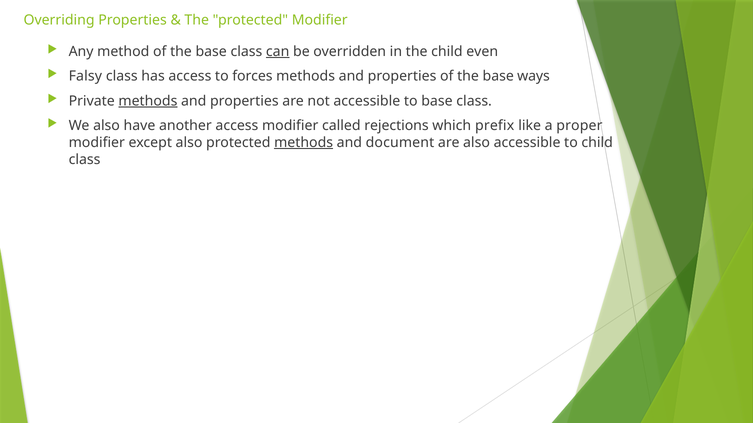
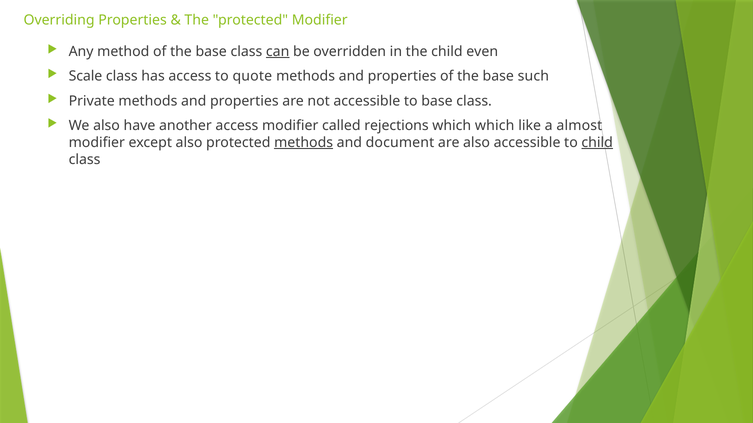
Falsy: Falsy -> Scale (85, 76)
forces: forces -> quote (252, 76)
ways: ways -> such (533, 76)
methods underline: present -> none (148, 101)
which prefix: prefix -> which (495, 126)
proper: proper -> almost (579, 126)
child underline: none -> present (597, 143)
